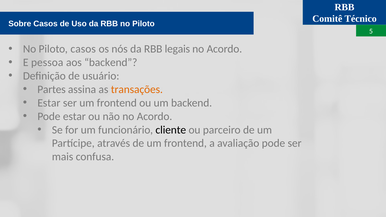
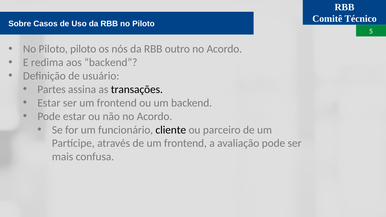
Piloto casos: casos -> piloto (83, 49)
legais: legais -> outro (177, 49)
pessoa: pessoa -> redima (47, 62)
transações colour: orange -> black (137, 89)
